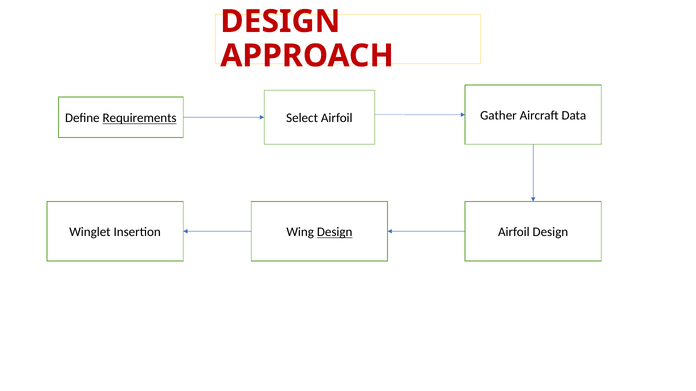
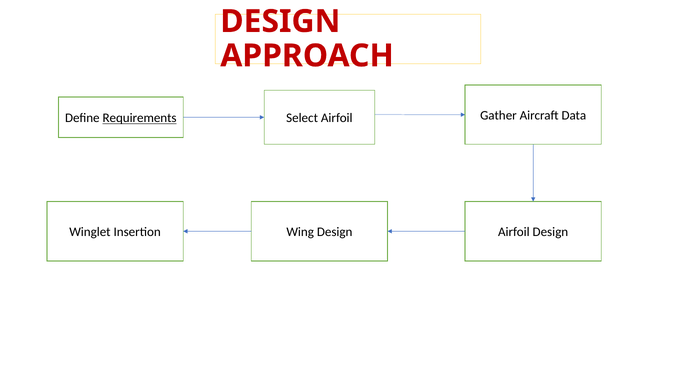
Design underline: present -> none (335, 232)
